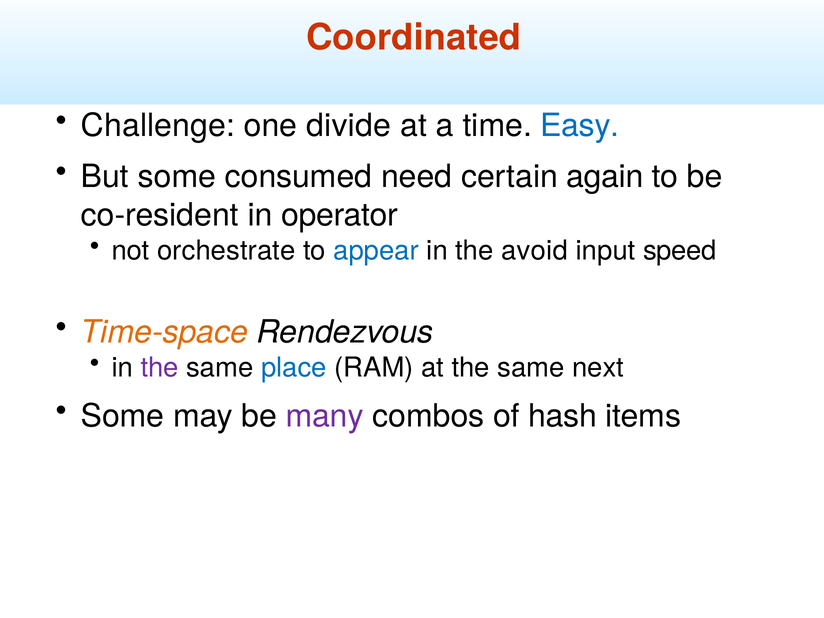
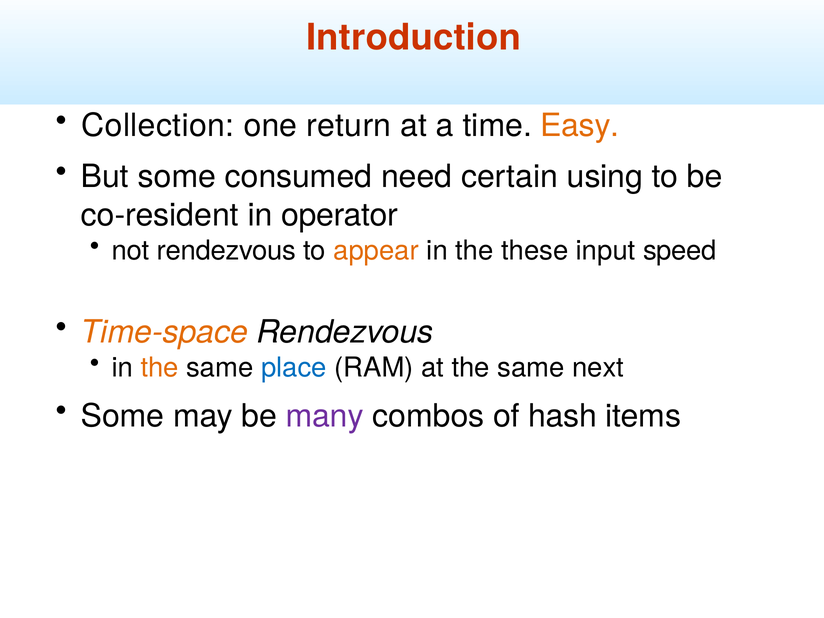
Coordinated: Coordinated -> Introduction (414, 37)
Challenge: Challenge -> Collection (158, 126)
divide: divide -> return (349, 126)
Easy colour: blue -> orange (580, 126)
again: again -> using (605, 177)
not orchestrate: orchestrate -> rendezvous (226, 251)
appear colour: blue -> orange (376, 251)
avoid: avoid -> these (535, 251)
the colour: purple -> orange (160, 368)
